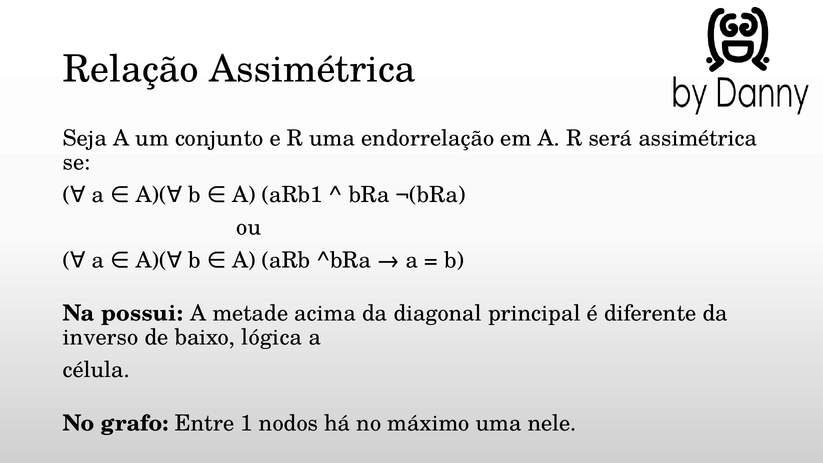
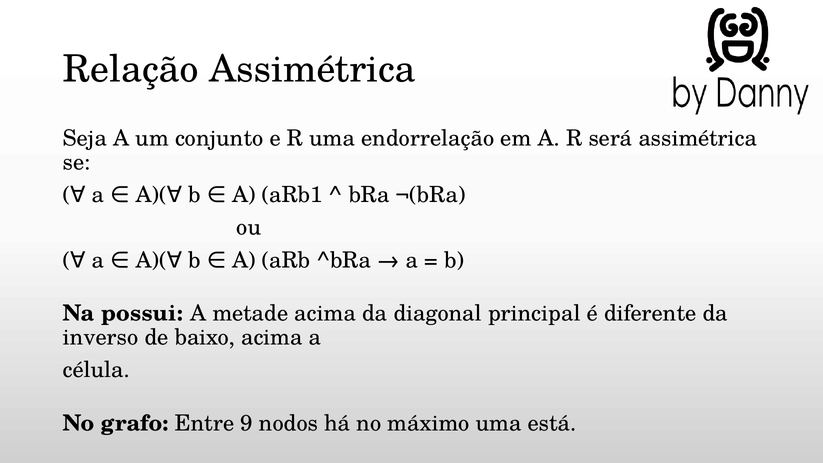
baixo lógica: lógica -> acima (272, 337)
1: 1 -> 9 (247, 423)
nele: nele -> está (552, 423)
